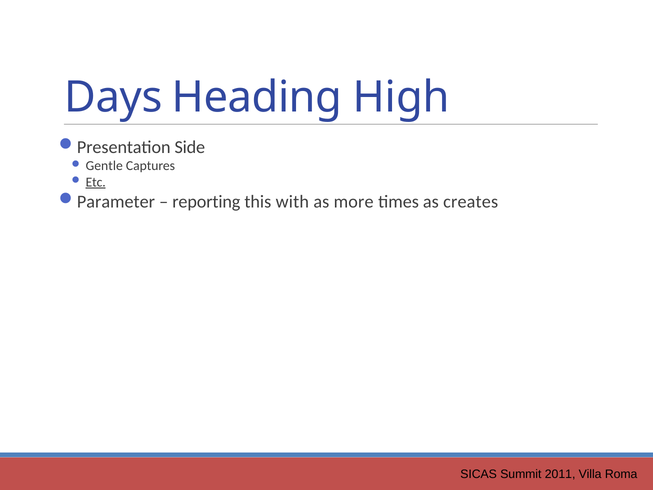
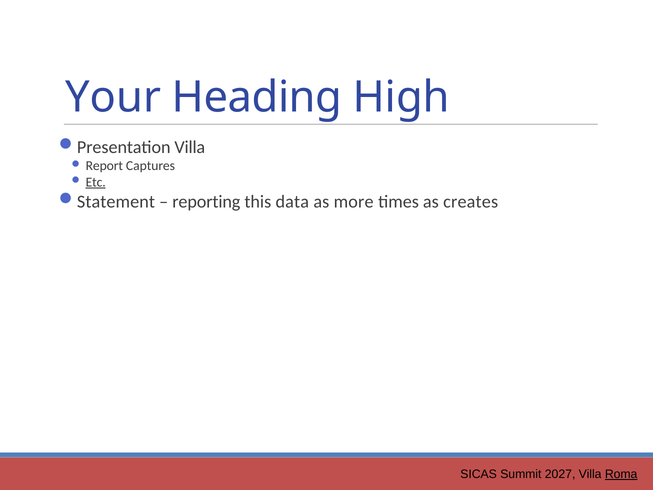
Days: Days -> Your (113, 98)
Presentation Side: Side -> Villa (190, 147)
Gentle: Gentle -> Report (104, 166)
Parameter: Parameter -> Statement (116, 202)
with: with -> data (292, 202)
2011: 2011 -> 2027 (560, 474)
Roma underline: none -> present (621, 474)
